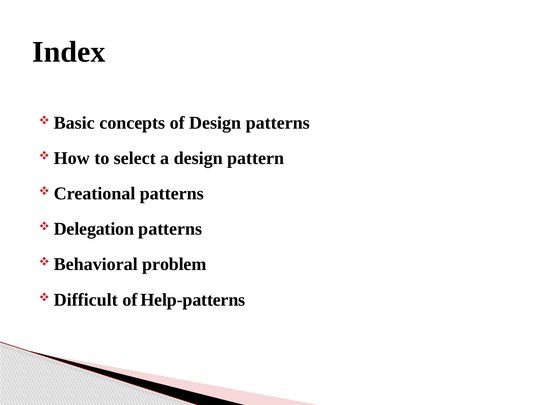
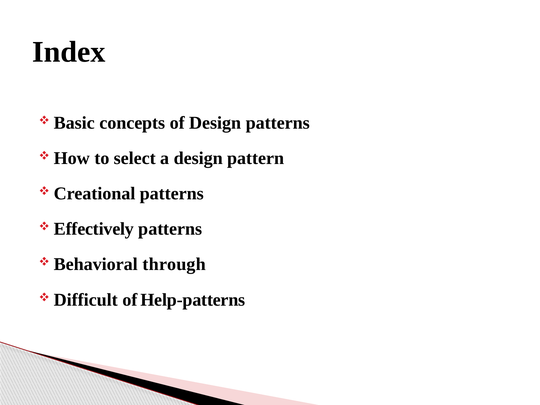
Delegation: Delegation -> Effectively (94, 229)
problem: problem -> through (174, 264)
